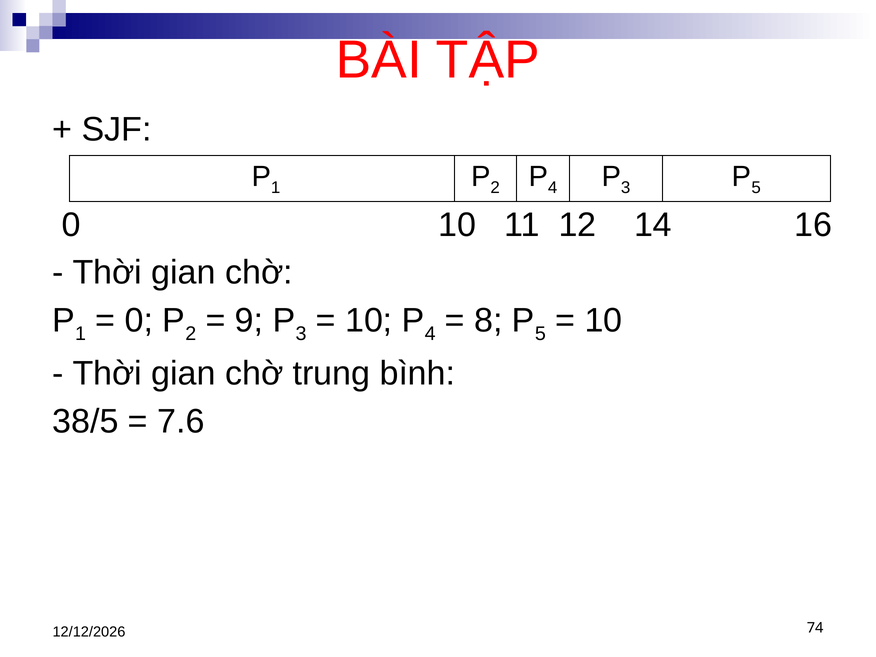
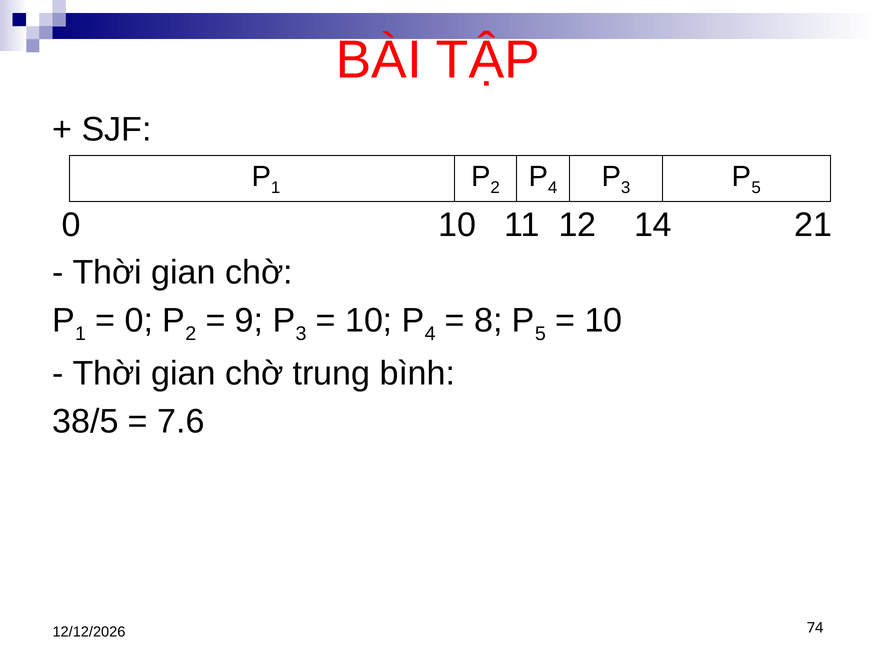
16: 16 -> 21 (813, 225)
